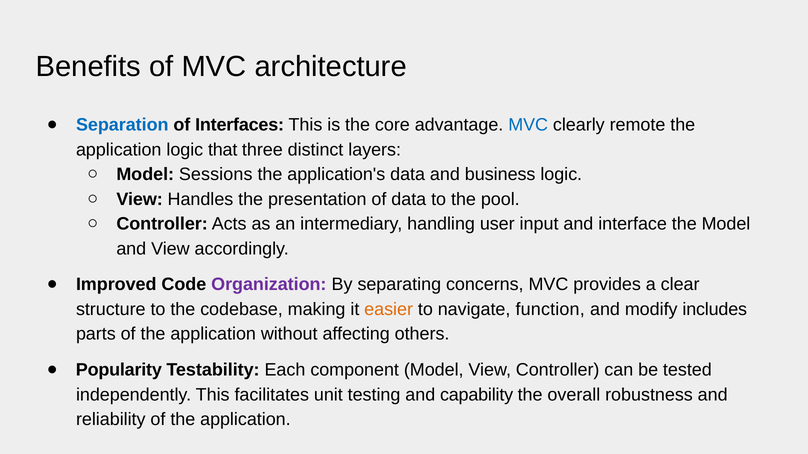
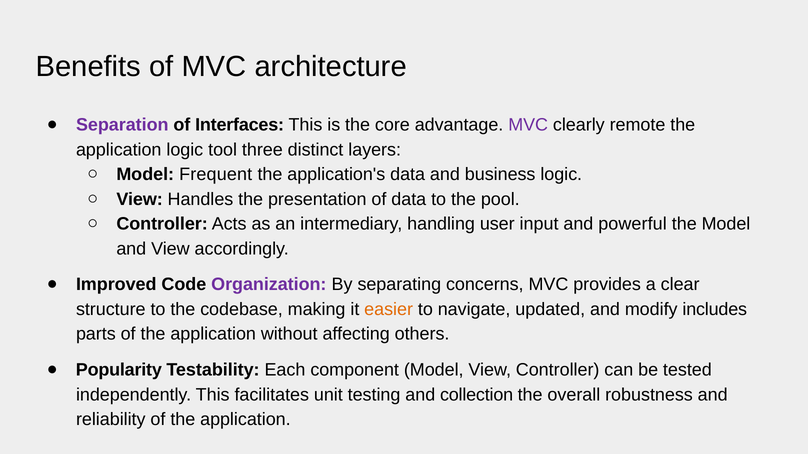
Separation colour: blue -> purple (122, 125)
MVC colour: blue -> purple (528, 125)
that: that -> tool (223, 150)
Sessions: Sessions -> Frequent (216, 175)
interface: interface -> powerful (633, 224)
function: function -> updated (550, 310)
capability: capability -> collection (477, 395)
